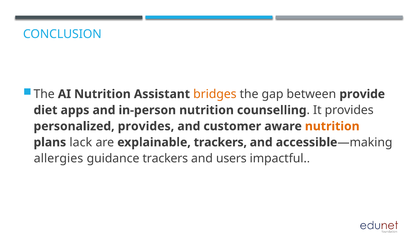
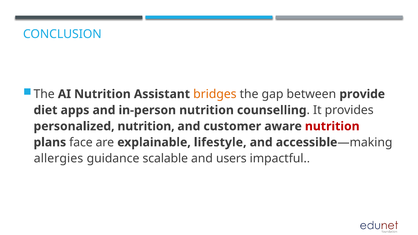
personalized provides: provides -> nutrition (146, 126)
nutrition colour: orange -> red (332, 126)
lack: lack -> face (81, 142)
explainable trackers: trackers -> lifestyle (220, 142)
guidance trackers: trackers -> scalable (165, 159)
